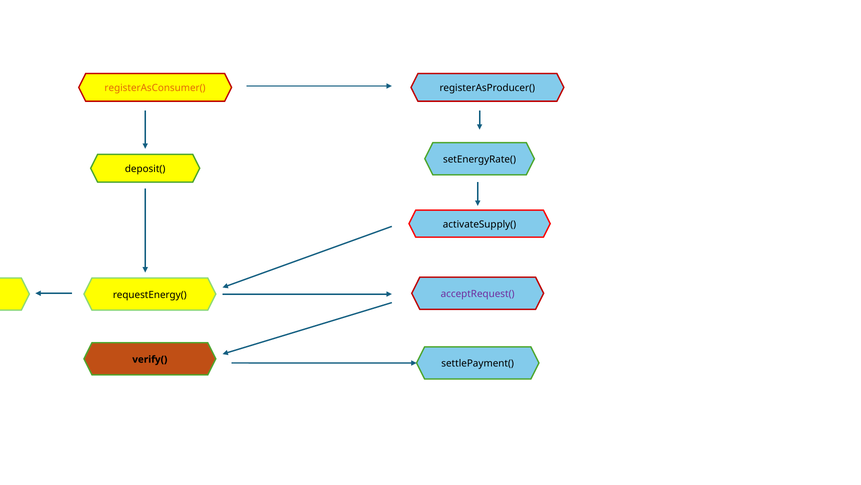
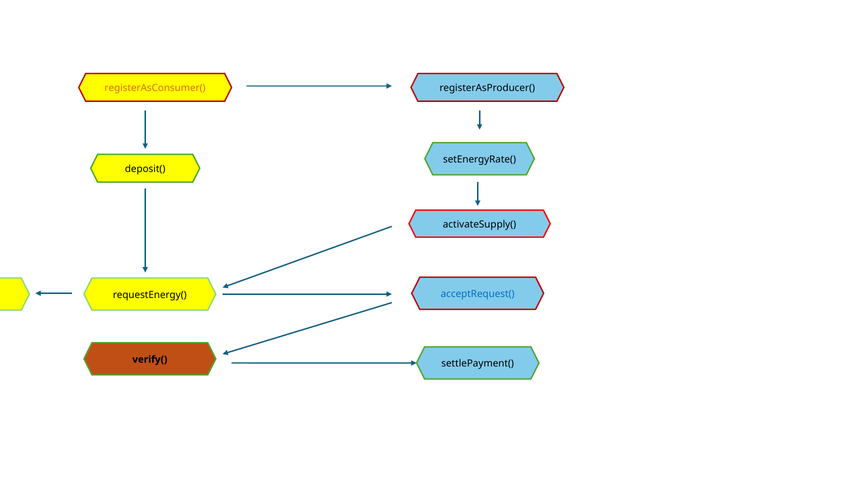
acceptRequest( colour: purple -> blue (478, 294)
